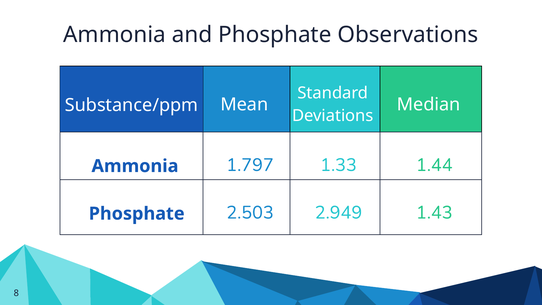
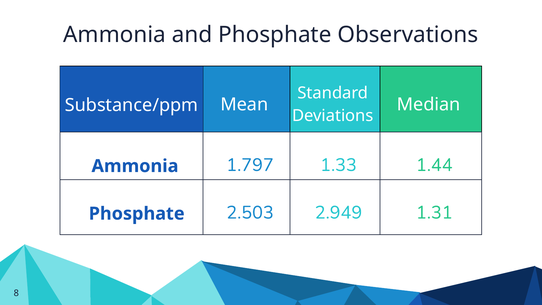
1.43: 1.43 -> 1.31 (434, 213)
